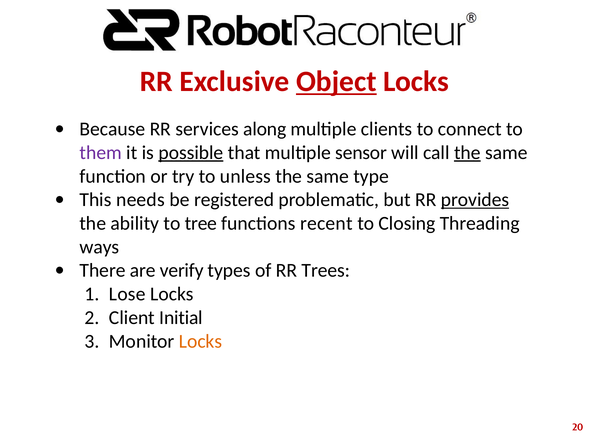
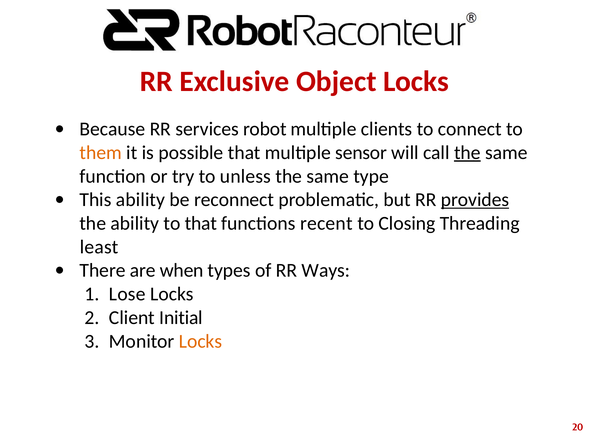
Object underline: present -> none (336, 81)
along: along -> robot (265, 129)
them colour: purple -> orange (101, 153)
possible underline: present -> none (191, 153)
This needs: needs -> ability (141, 200)
registered: registered -> reconnect (234, 200)
to tree: tree -> that (201, 223)
ways: ways -> least (99, 247)
verify: verify -> when (182, 270)
Trees: Trees -> Ways (326, 270)
